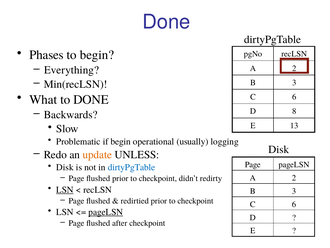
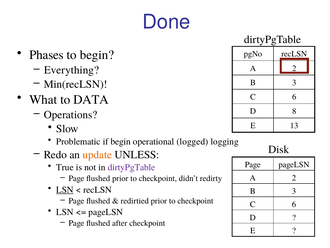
to DONE: DONE -> DATA (91, 99)
Backwards: Backwards -> Operations (71, 114)
usually: usually -> logged (192, 141)
Disk: Disk -> True (65, 167)
dirtyPgTable colour: blue -> purple (132, 167)
pageLSN underline: present -> none (106, 212)
